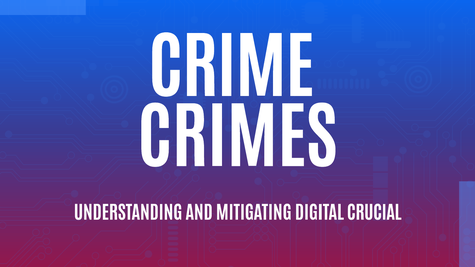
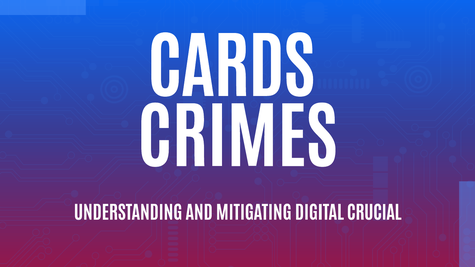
CRIME: CRIME -> CARDS (231, 72)
